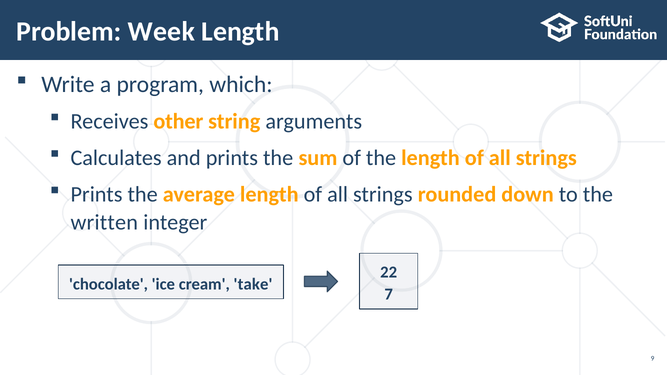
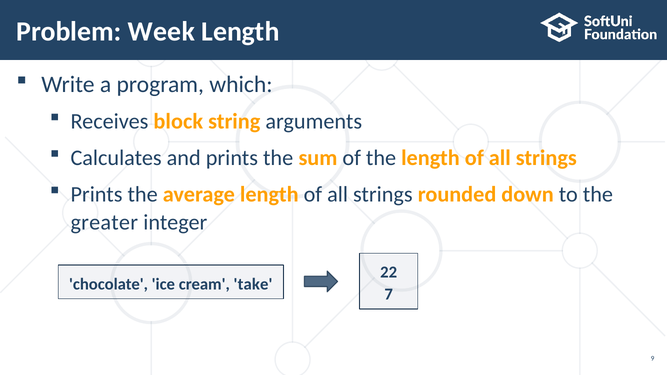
other: other -> block (178, 122)
written: written -> greater (104, 222)
